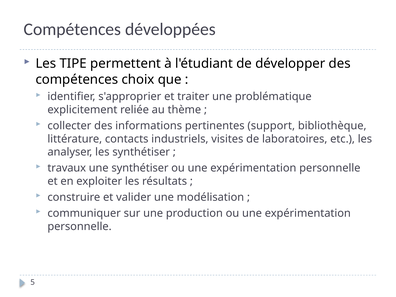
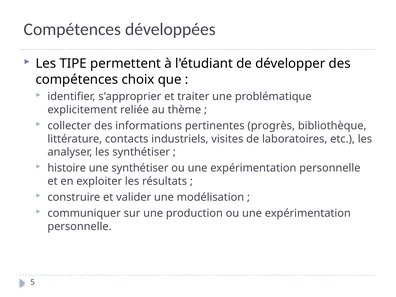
support: support -> progrès (271, 126)
travaux: travaux -> histoire (67, 168)
